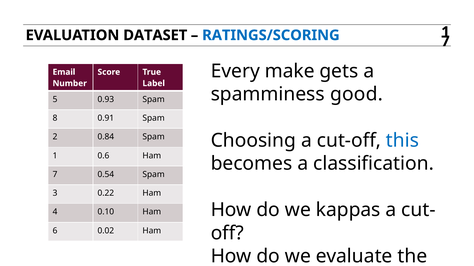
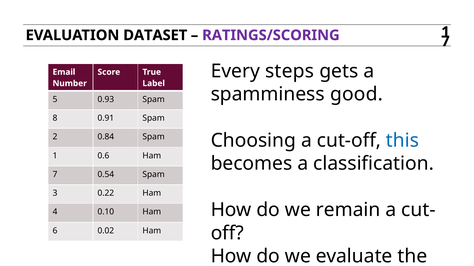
RATINGS/SCORING colour: blue -> purple (271, 35)
make: make -> steps (290, 71)
kappas: kappas -> remain (348, 210)
